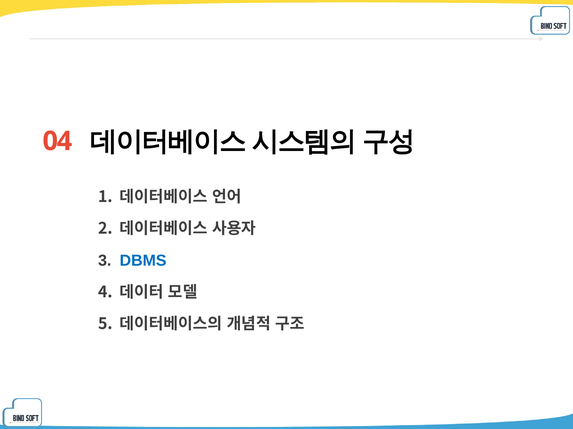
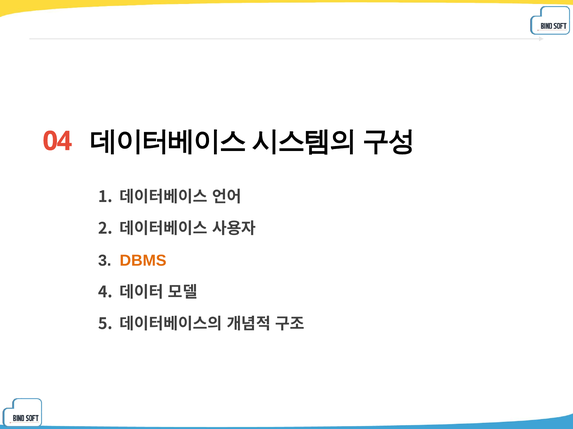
DBMS colour: blue -> orange (143, 261)
